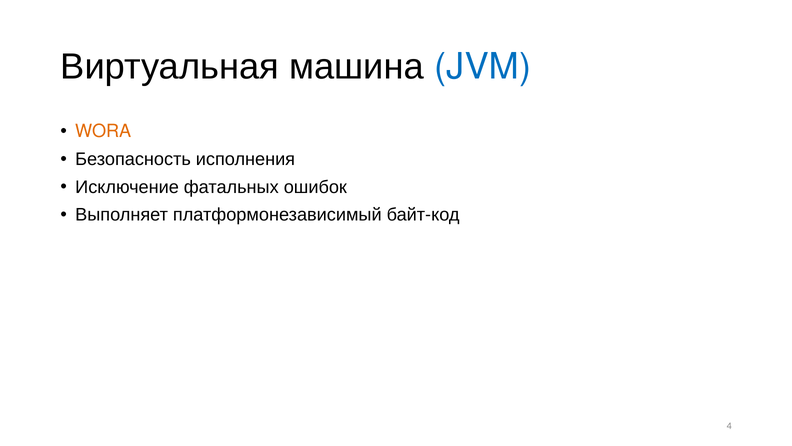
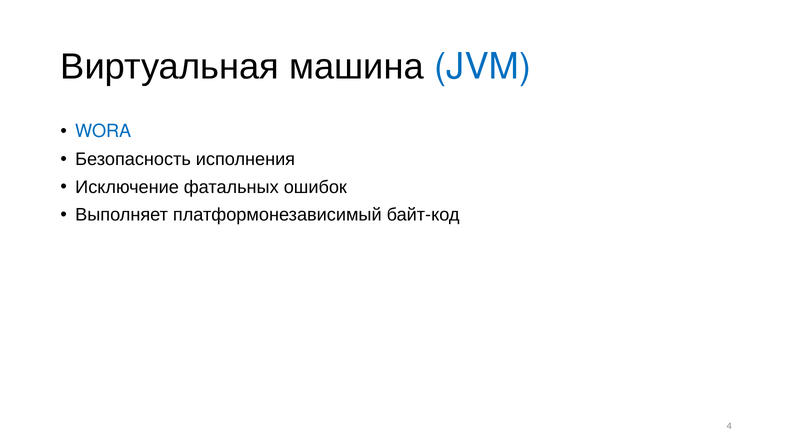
WORA colour: orange -> blue (103, 131)
